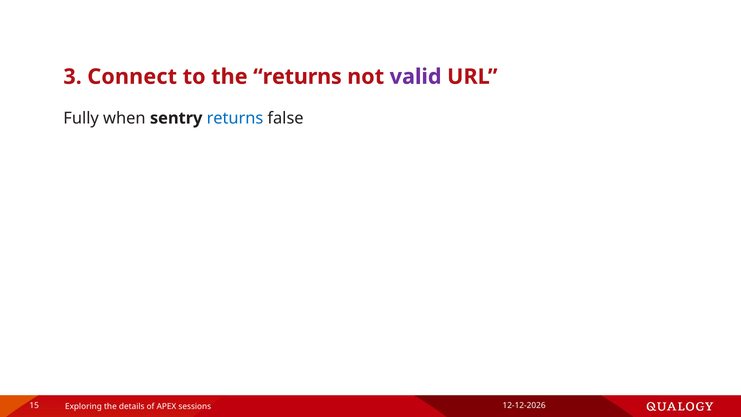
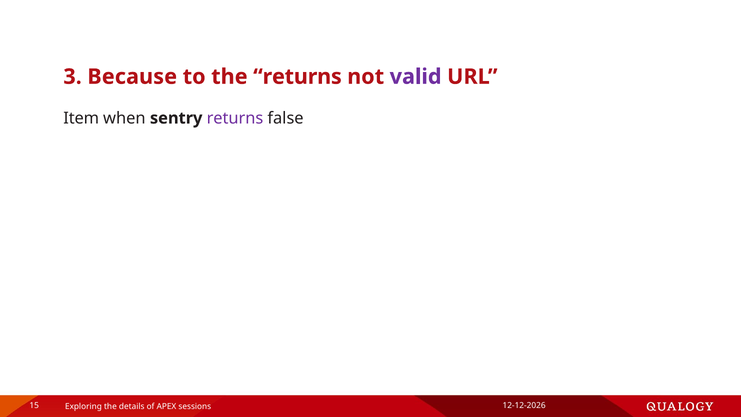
Connect: Connect -> Because (132, 77)
Fully: Fully -> Item (81, 118)
returns colour: blue -> purple (235, 118)
